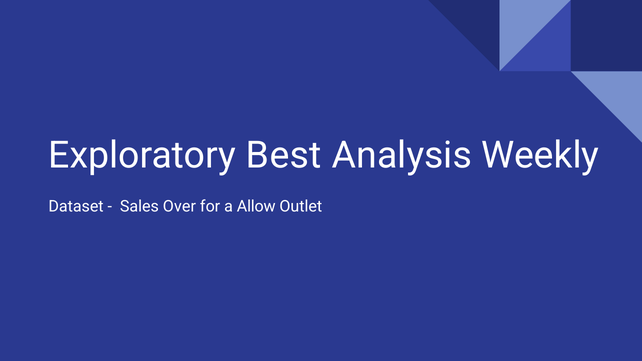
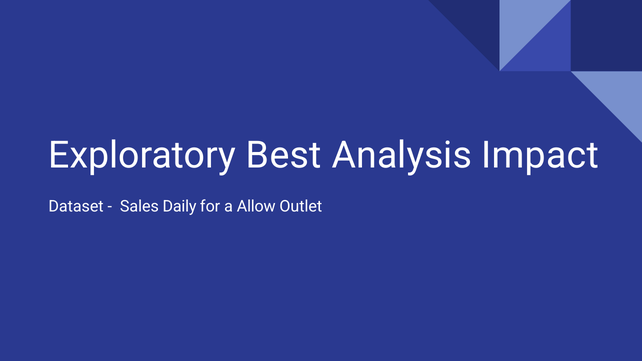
Weekly: Weekly -> Impact (540, 156)
Over: Over -> Daily (180, 207)
